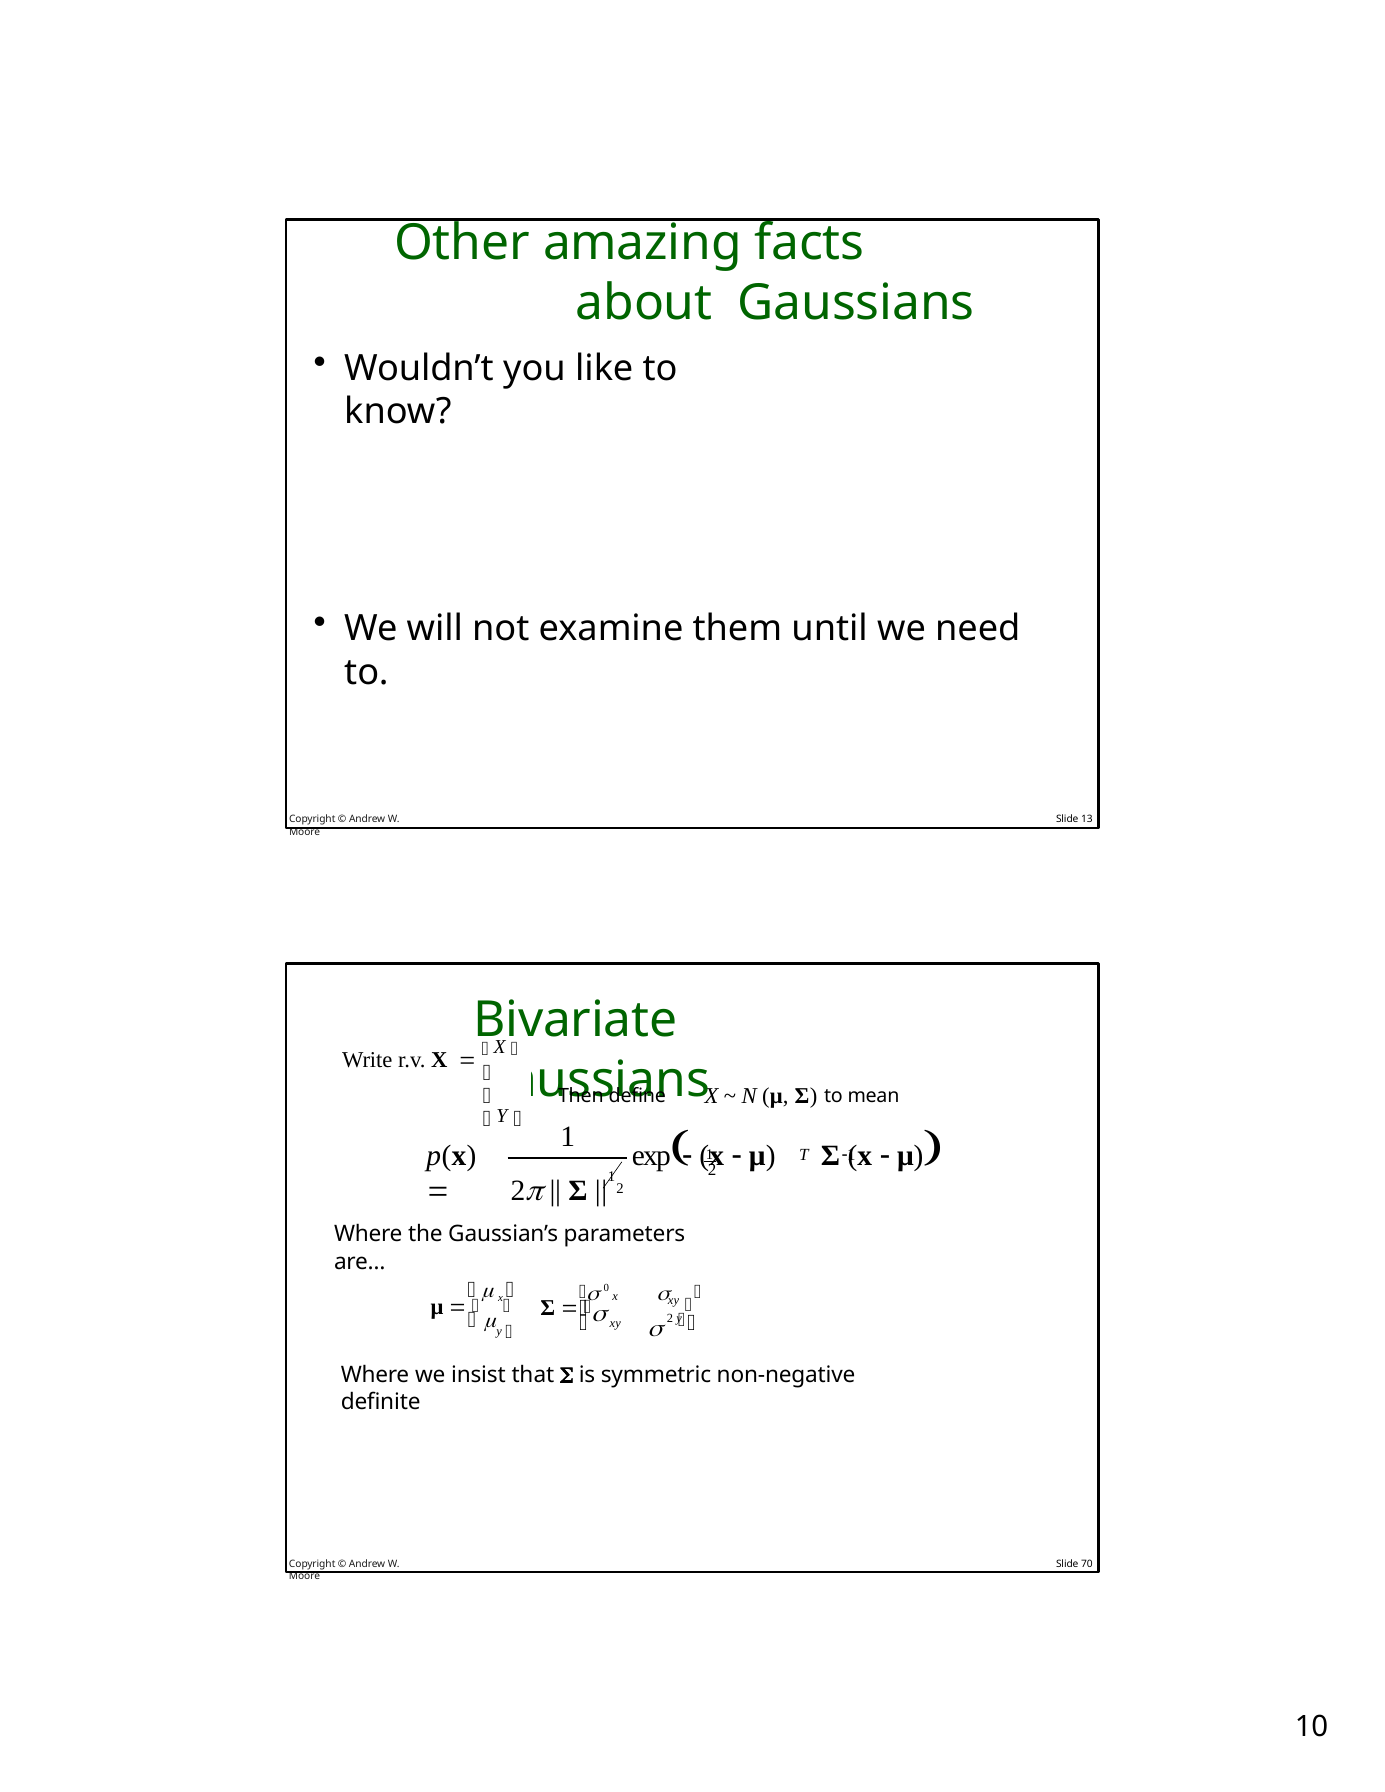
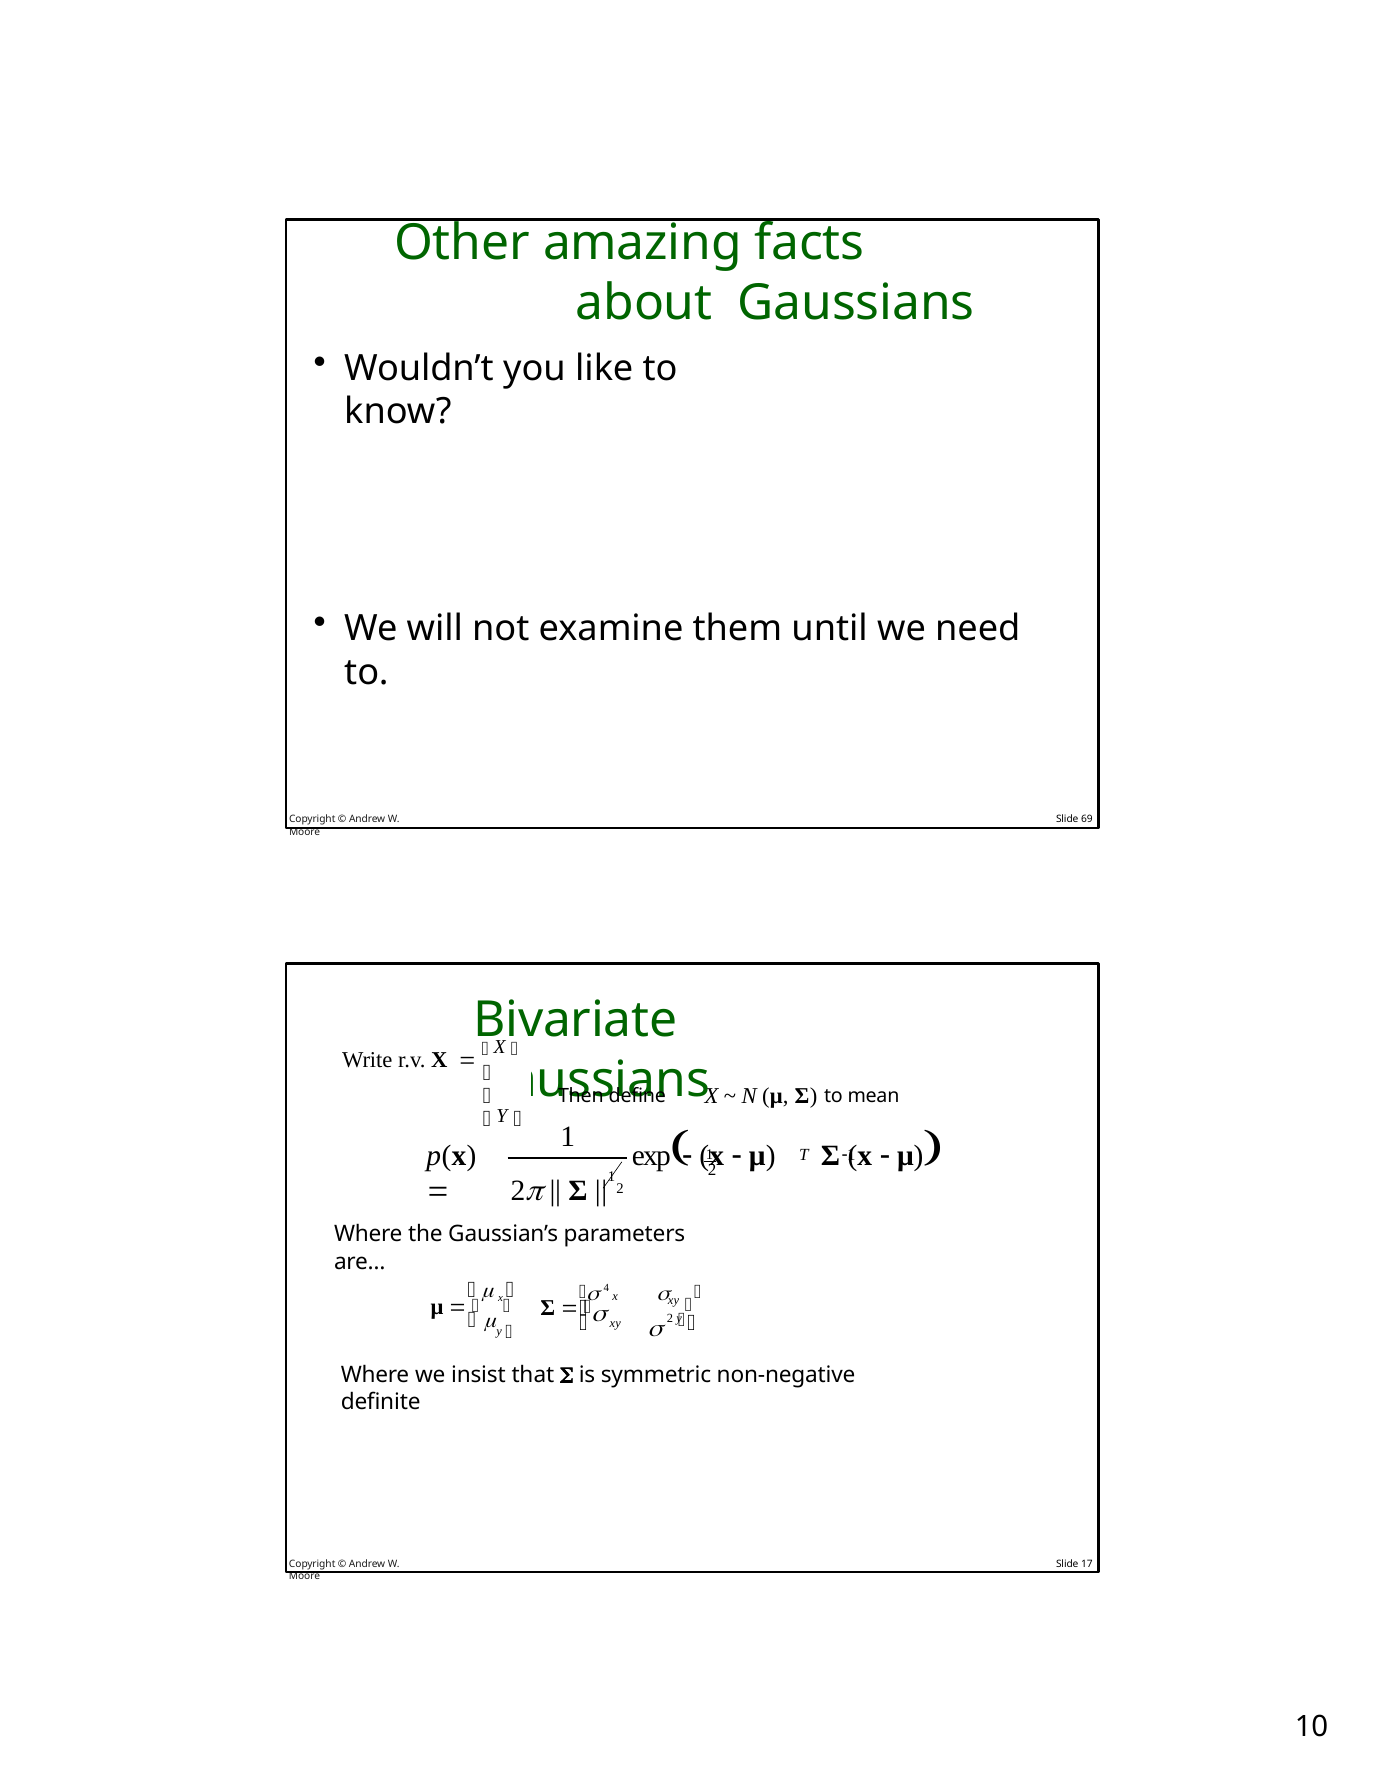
13: 13 -> 69 (1087, 820)
0: 0 -> 4 (606, 1288)
70: 70 -> 17 (1087, 1564)
